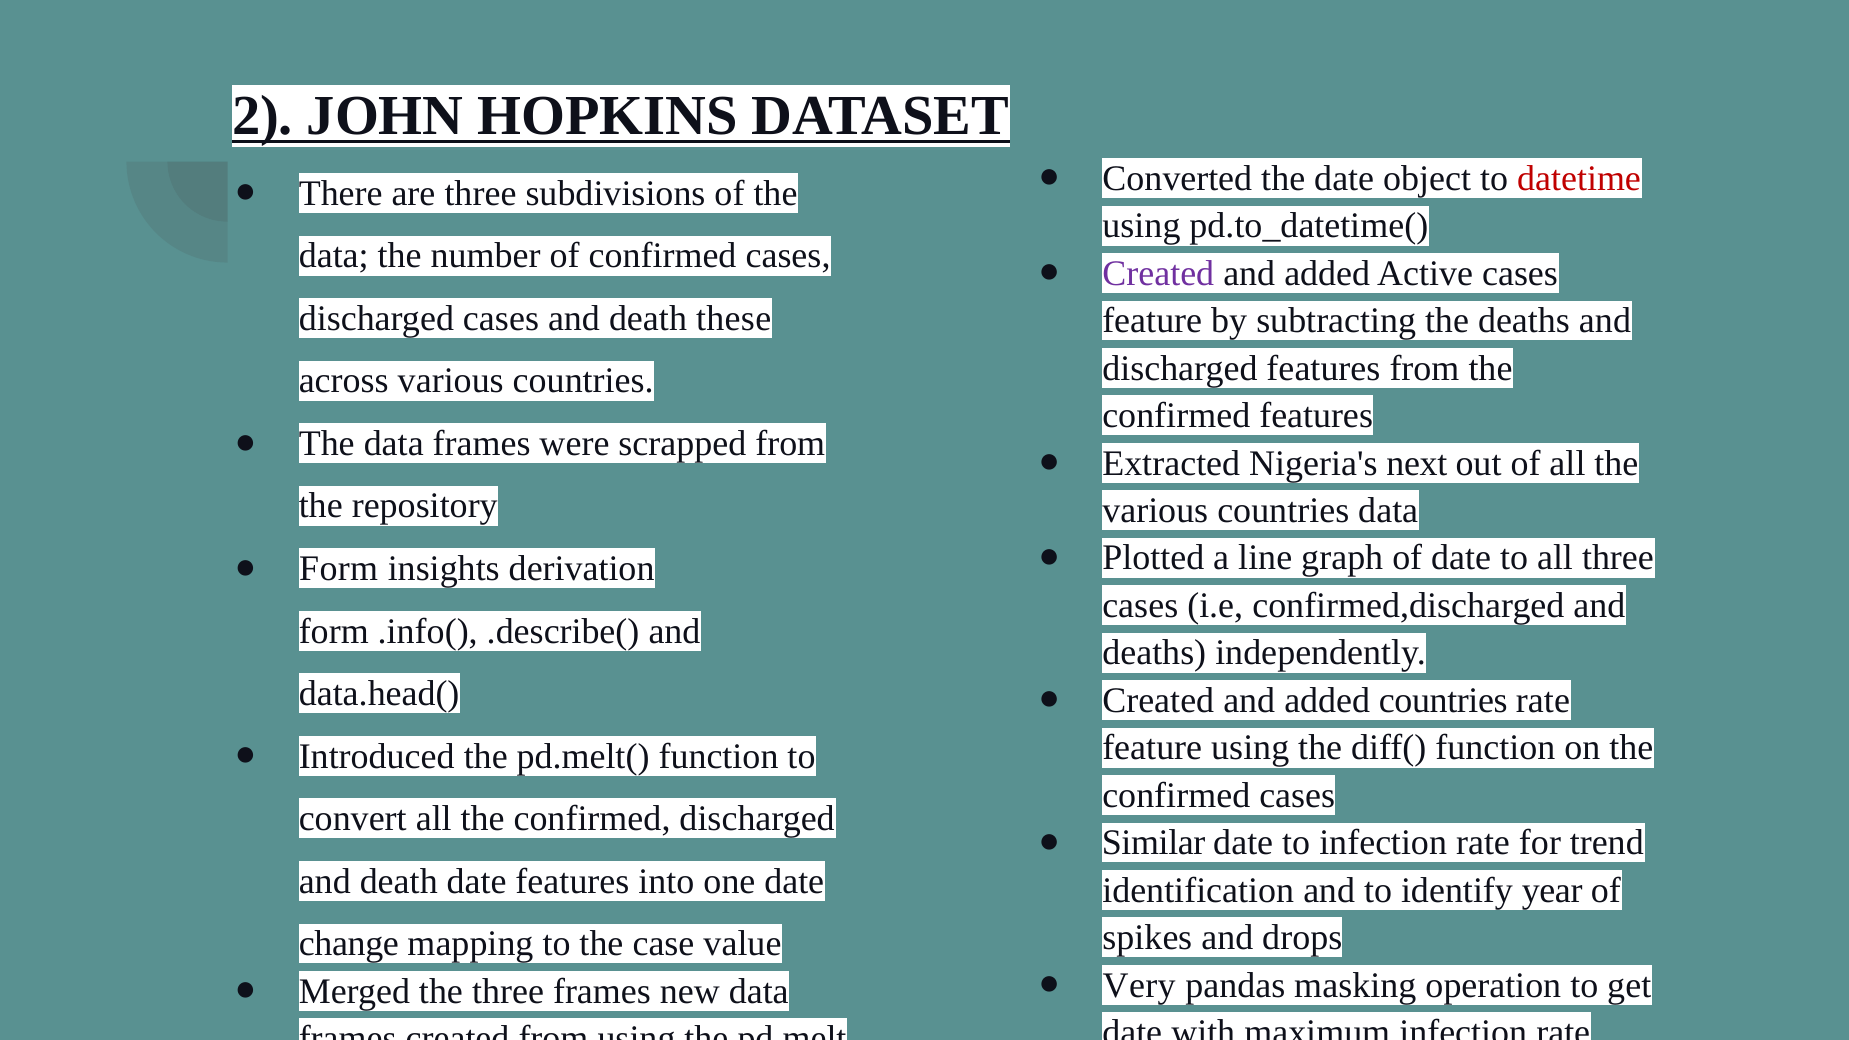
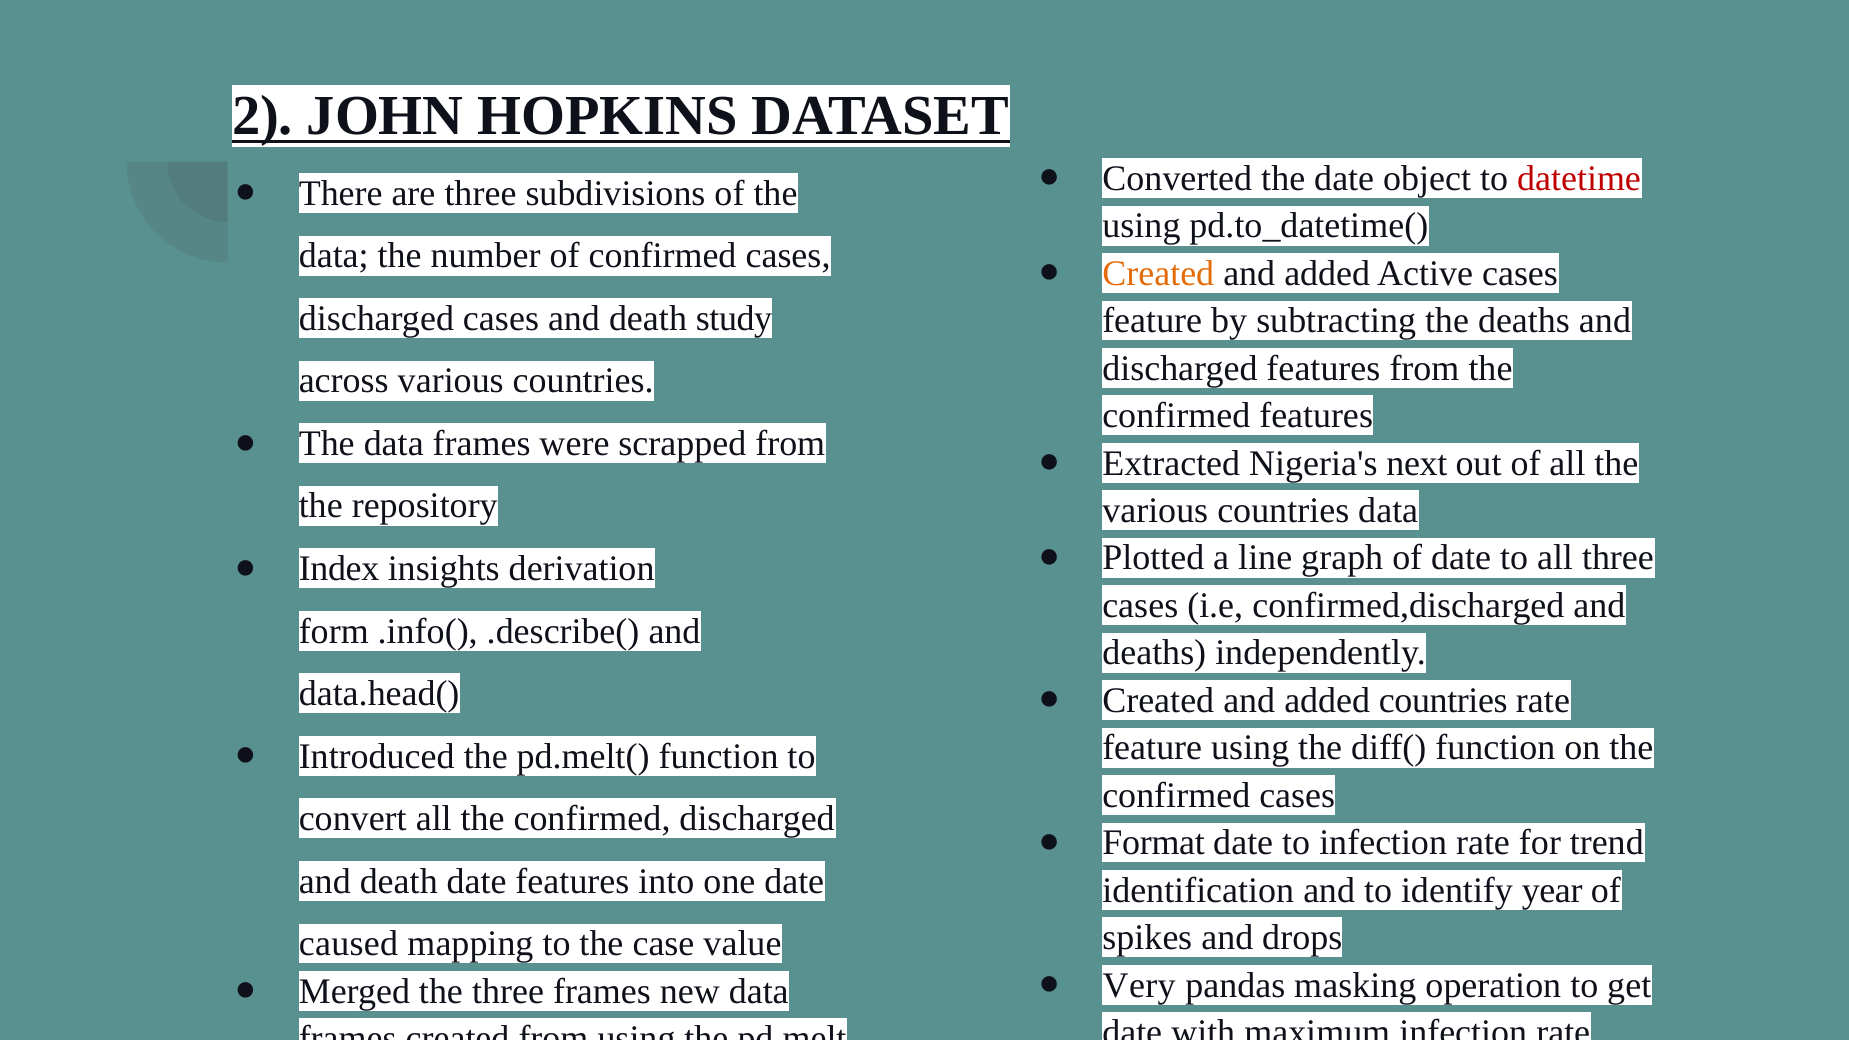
Created colour: purple -> orange (1158, 273)
these: these -> study (734, 319)
Form: Form -> Index (339, 569)
Similar: Similar -> Format (1154, 843)
change: change -> caused (349, 944)
